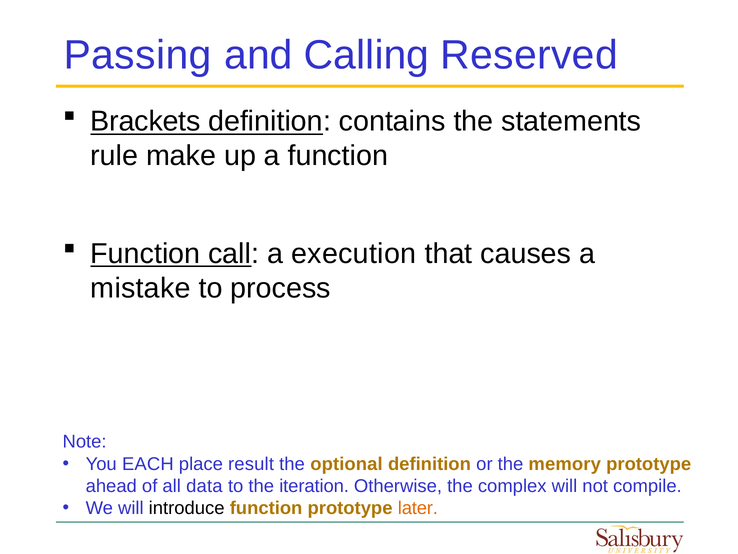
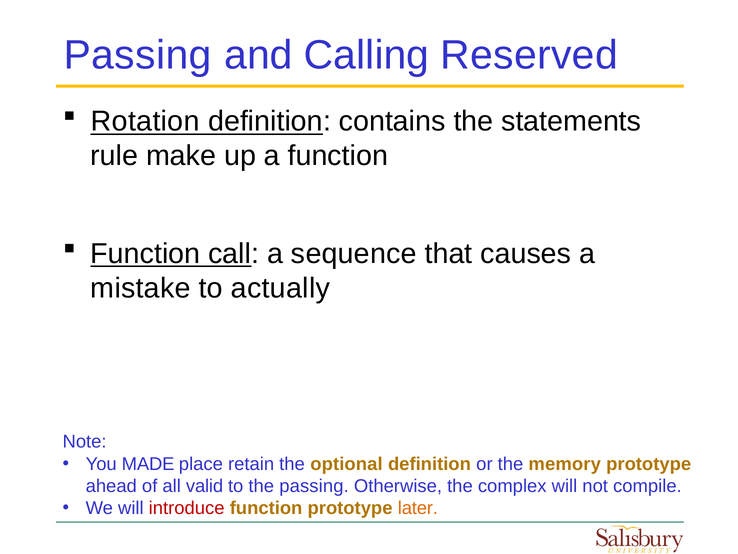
Brackets: Brackets -> Rotation (145, 121)
execution: execution -> sequence (354, 253)
process: process -> actually (280, 288)
EACH: EACH -> MADE (148, 464)
result: result -> retain (251, 464)
data: data -> valid (205, 486)
the iteration: iteration -> passing (314, 486)
introduce colour: black -> red (187, 508)
